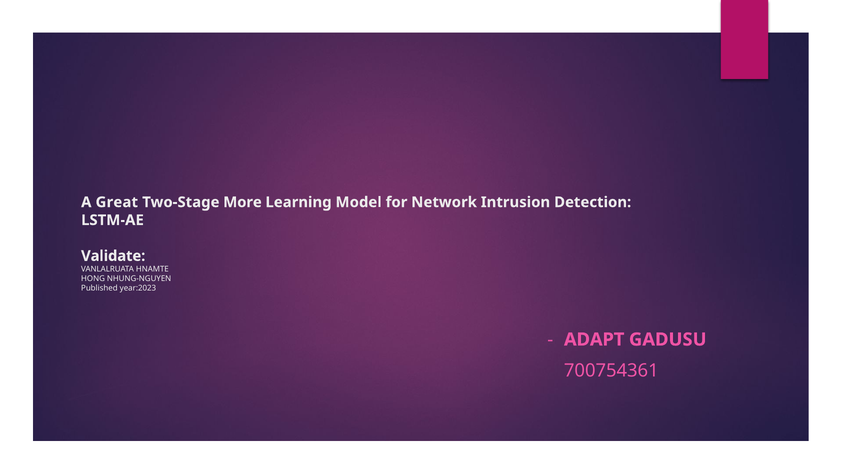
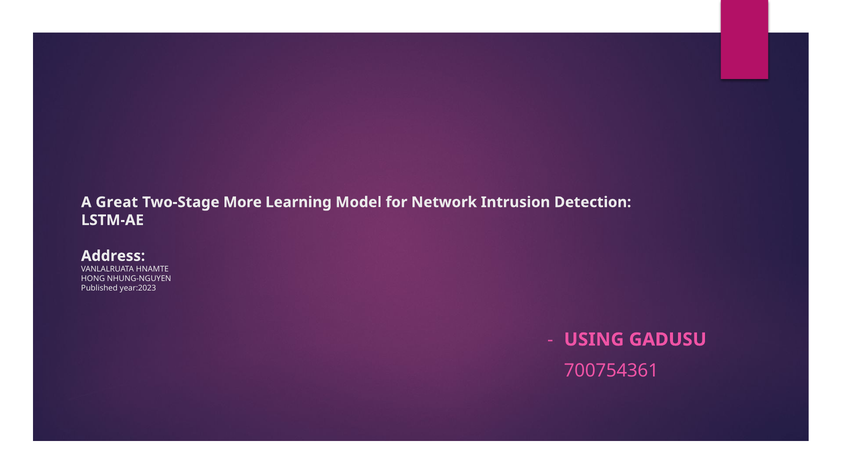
Validate: Validate -> Address (113, 256)
ADAPT: ADAPT -> USING (594, 339)
